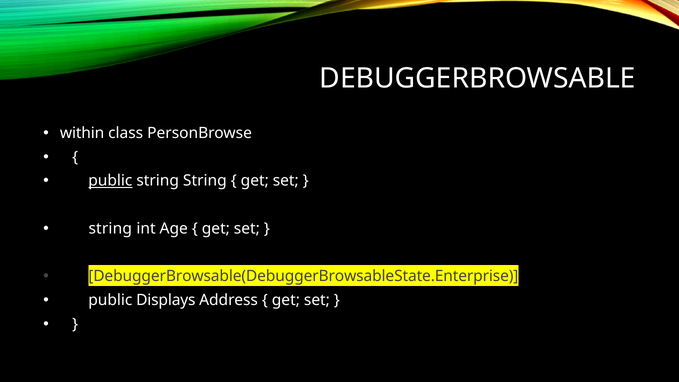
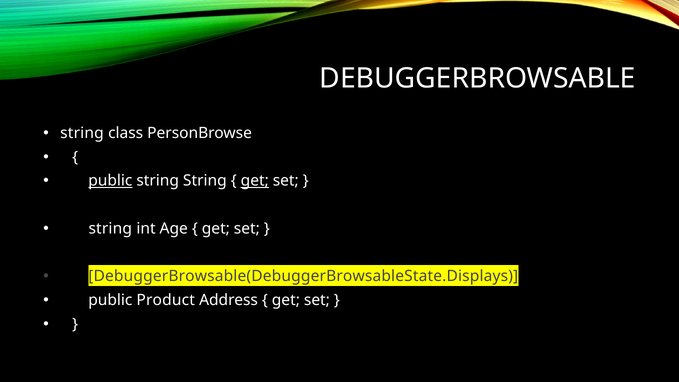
within: within -> string (82, 133)
get underline: none -> present (255, 181)
DebuggerBrowsable(DebuggerBrowsableState.Enterprise: DebuggerBrowsable(DebuggerBrowsableState.Enterprise -> DebuggerBrowsable(DebuggerBrowsableState.Displays (303, 276)
Displays: Displays -> Product (166, 300)
